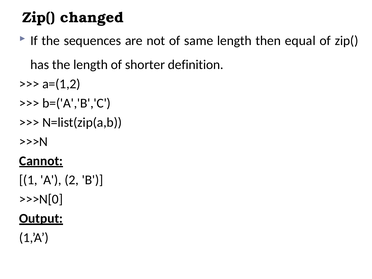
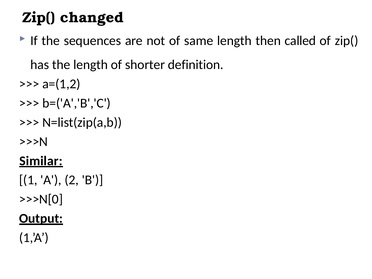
equal: equal -> called (300, 41)
Cannot: Cannot -> Similar (41, 161)
